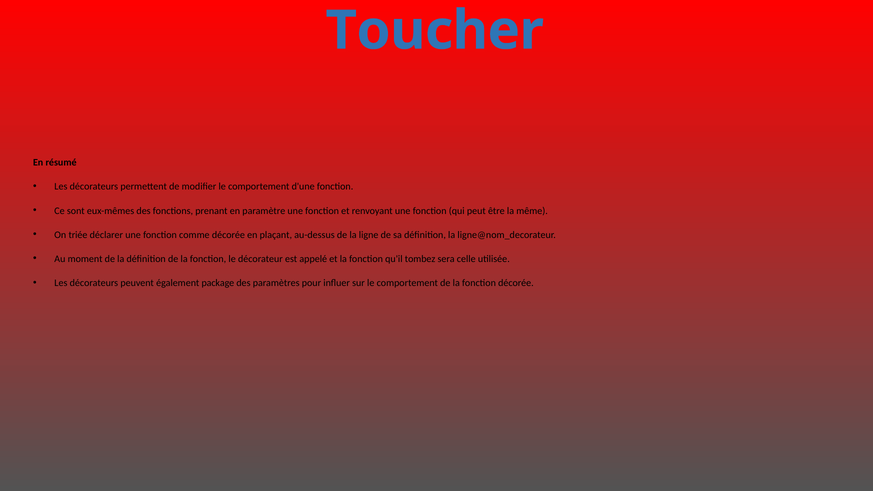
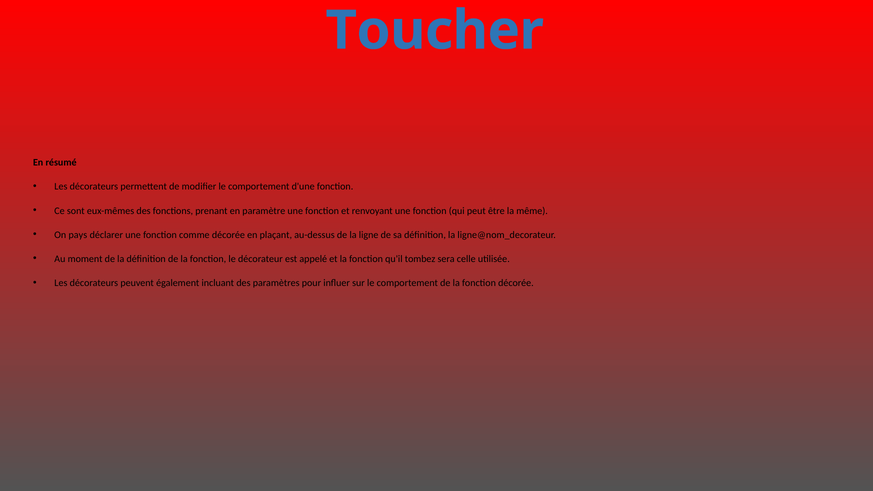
triée: triée -> pays (78, 235)
package: package -> incluant (218, 283)
